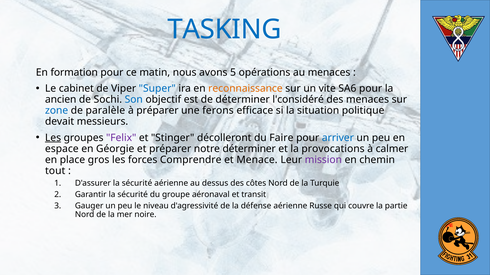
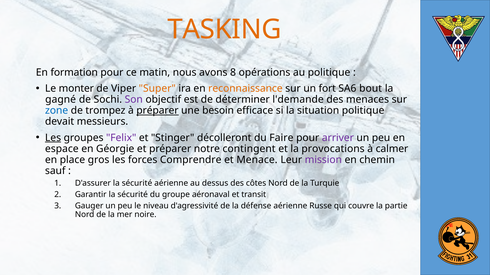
TASKING colour: blue -> orange (224, 30)
5: 5 -> 8 (233, 73)
au menaces: menaces -> politique (329, 73)
cabinet: cabinet -> monter (76, 89)
Super colour: blue -> orange (157, 89)
vite: vite -> fort (327, 89)
SA6 pour: pour -> bout (371, 89)
ancien: ancien -> gagné (61, 100)
Son colour: blue -> purple (134, 100)
l'considéré: l'considéré -> l'demande (298, 100)
paralèle: paralèle -> trompez (105, 111)
préparer underline: none -> present (157, 111)
ferons: ferons -> besoin (218, 111)
arriver colour: blue -> purple (338, 138)
notre déterminer: déterminer -> contingent (249, 149)
tout: tout -> sauf (55, 171)
